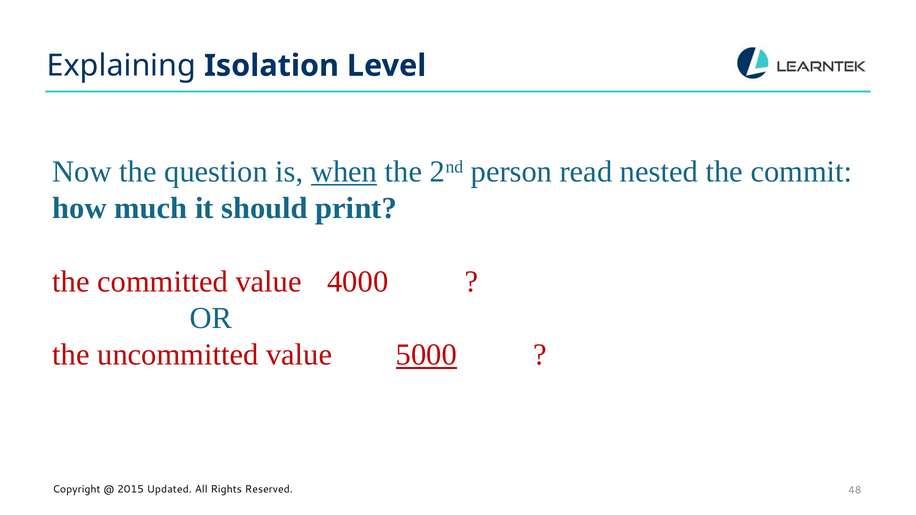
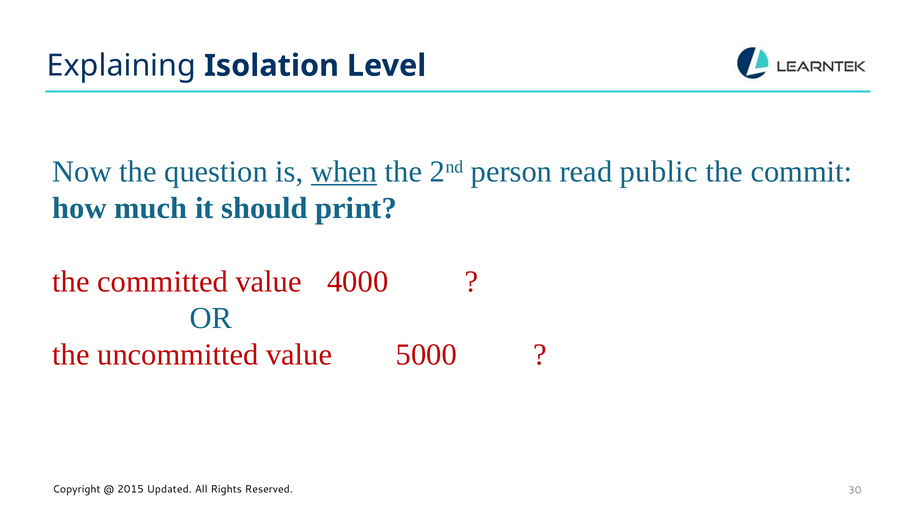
nested: nested -> public (659, 172)
5000 underline: present -> none (426, 355)
48: 48 -> 30 (855, 491)
